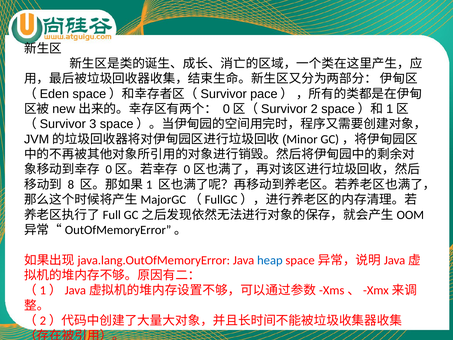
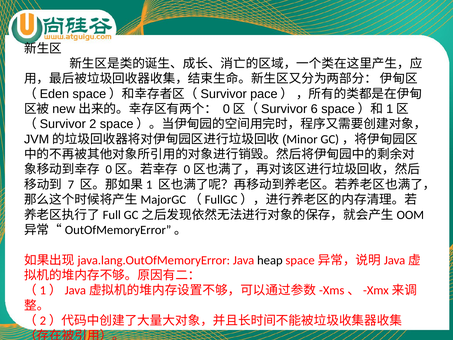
2: 2 -> 6 (314, 109)
3: 3 -> 2 (93, 124)
8: 8 -> 7 (71, 184)
heap colour: blue -> black (270, 260)
